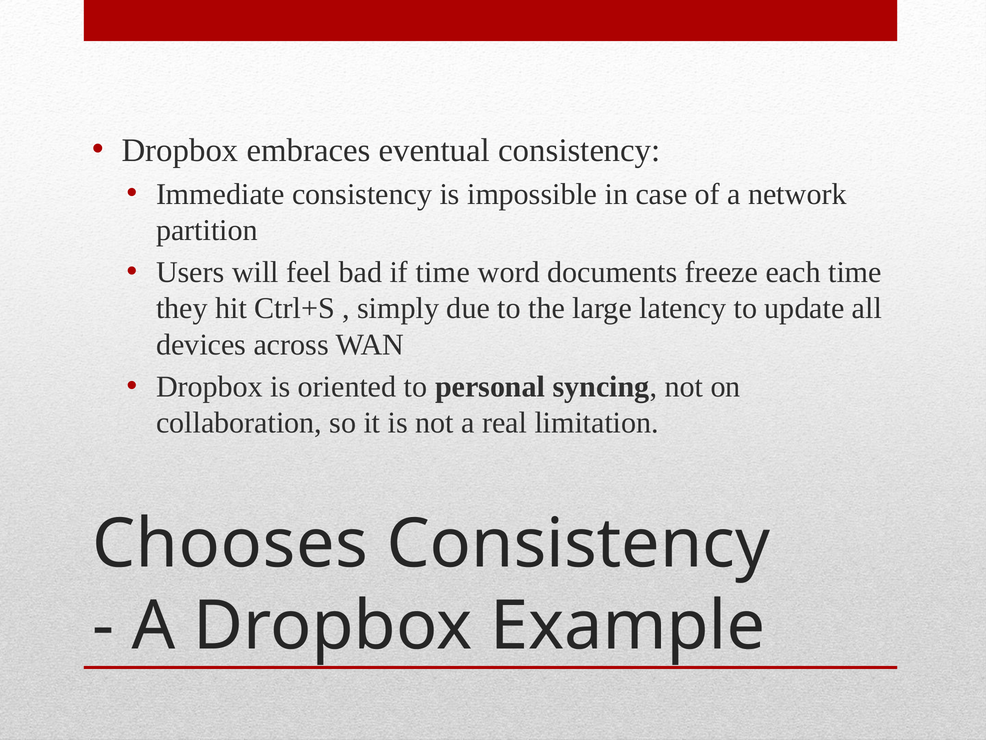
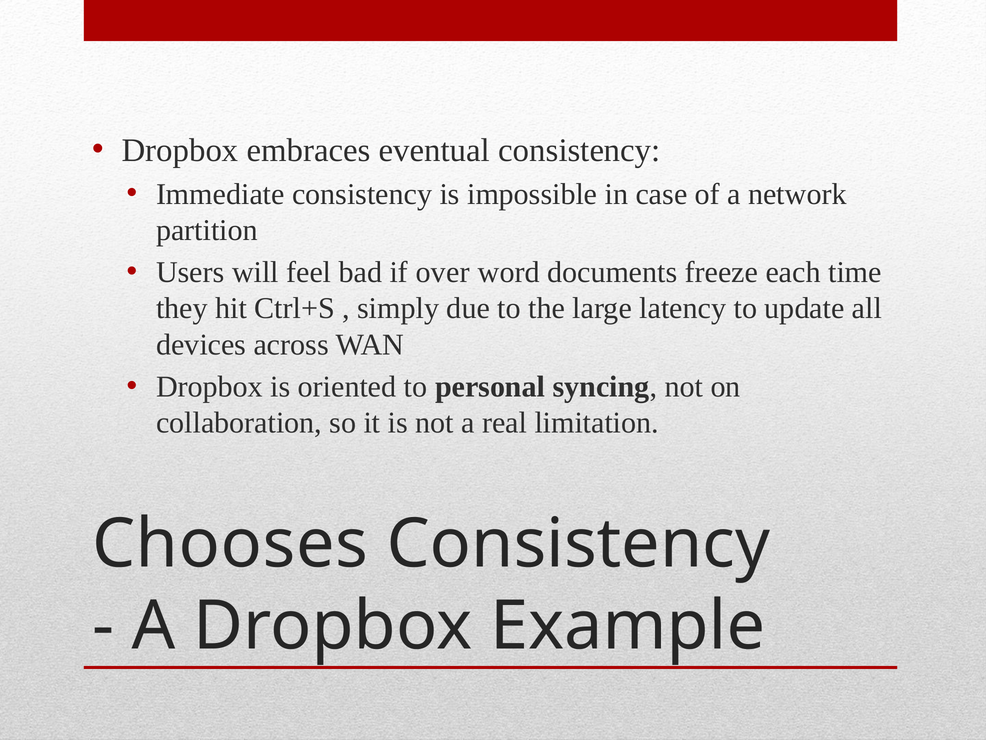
if time: time -> over (443, 272)
